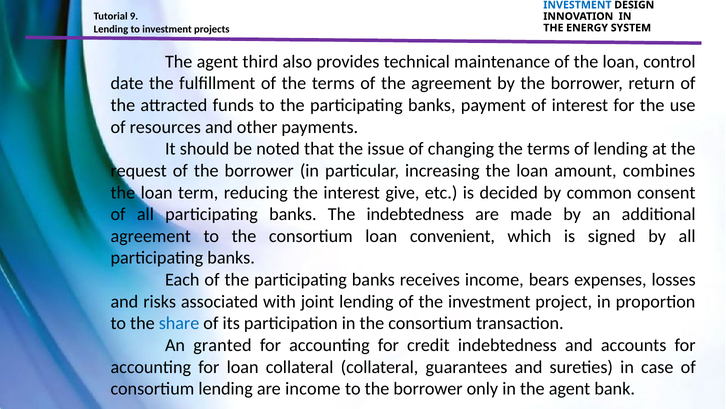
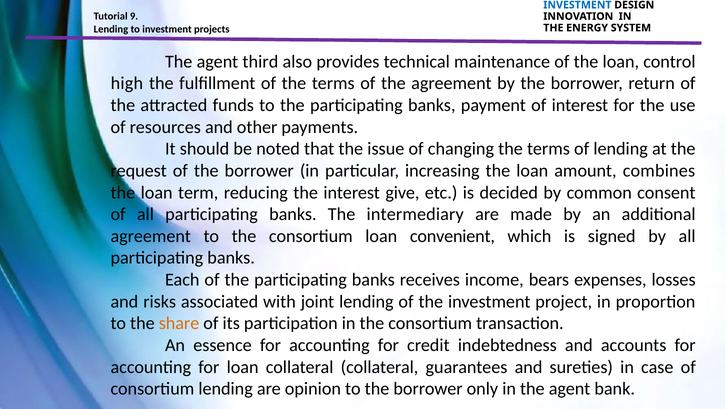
date: date -> high (127, 83)
The indebtedness: indebtedness -> intermediary (415, 214)
share colour: blue -> orange (179, 323)
granted: granted -> essence (222, 345)
are income: income -> opinion (313, 388)
